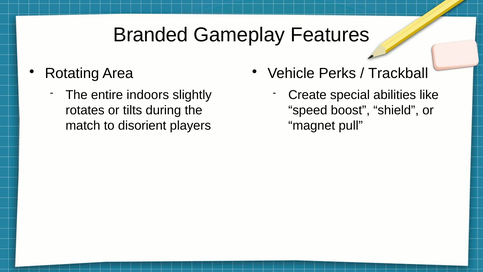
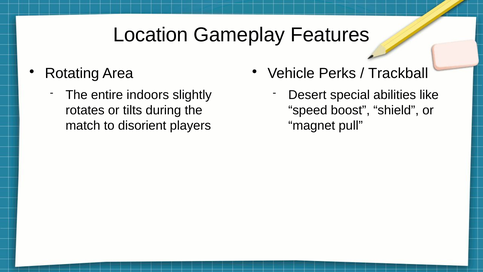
Branded: Branded -> Location (151, 35)
Create: Create -> Desert (307, 95)
